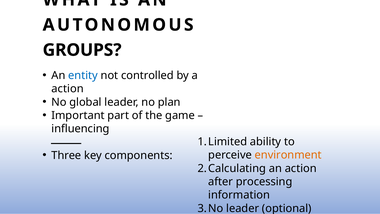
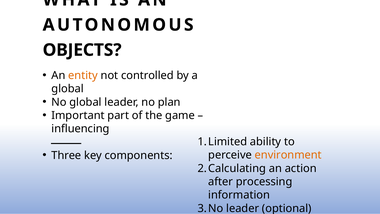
GROUPS: GROUPS -> OBJECTS (82, 50)
entity colour: blue -> orange (83, 75)
action: action -> global (68, 89)
